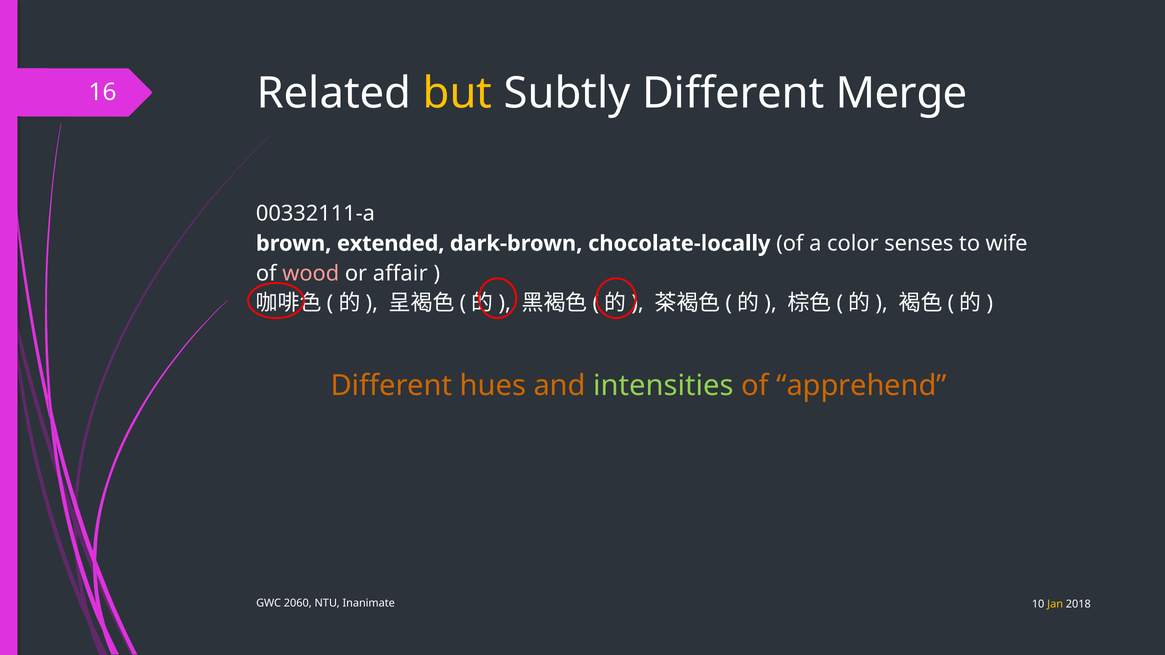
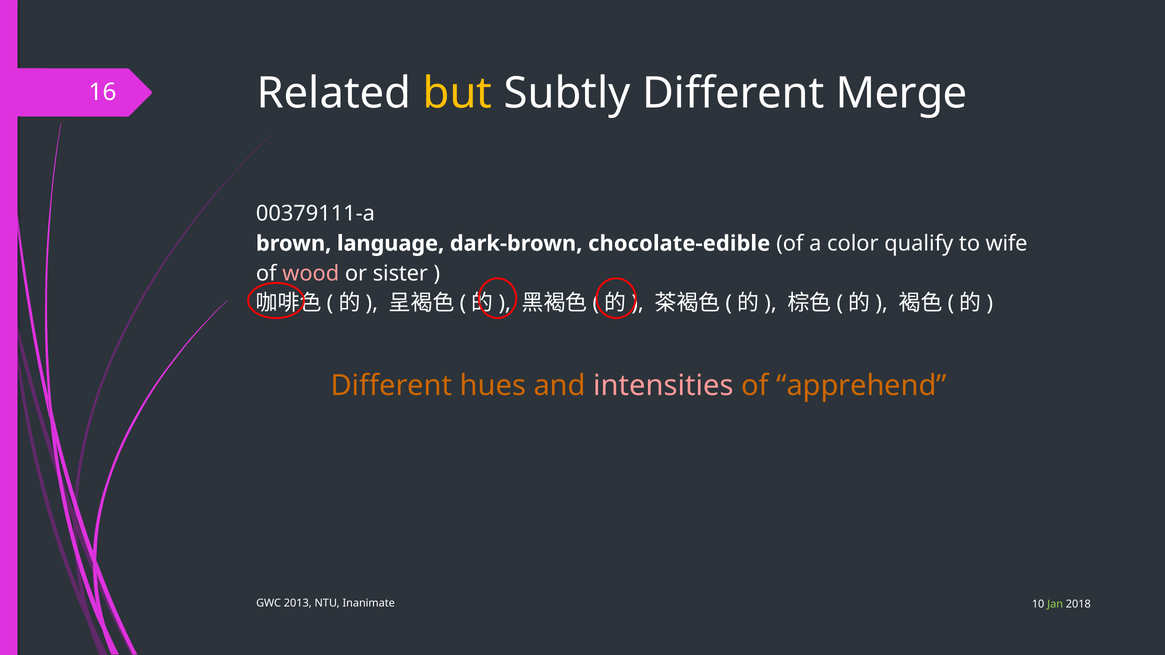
00332111-a: 00332111-a -> 00379111-a (315, 214)
extended: extended -> language (391, 244)
chocolate-locally: chocolate-locally -> chocolate-edible (679, 244)
senses: senses -> qualify (919, 244)
affair: affair -> sister (400, 273)
intensities colour: light green -> pink (663, 386)
2060: 2060 -> 2013 (298, 604)
Jan colour: yellow -> light green (1055, 604)
